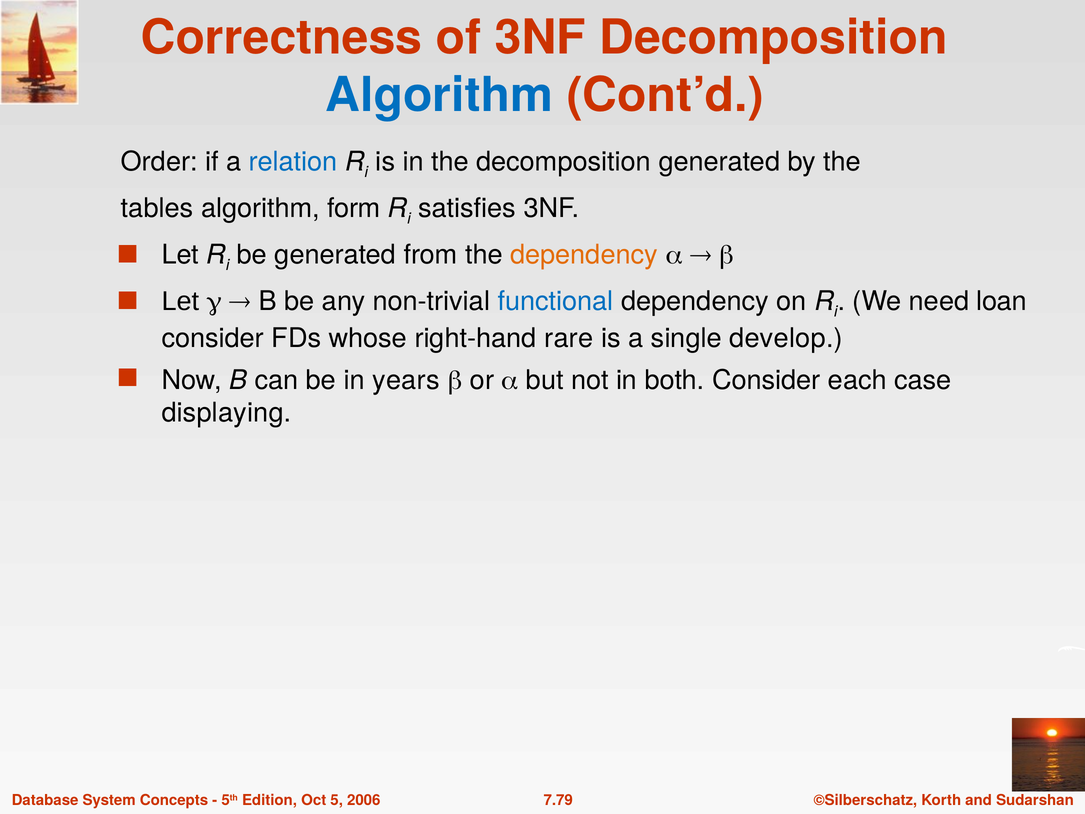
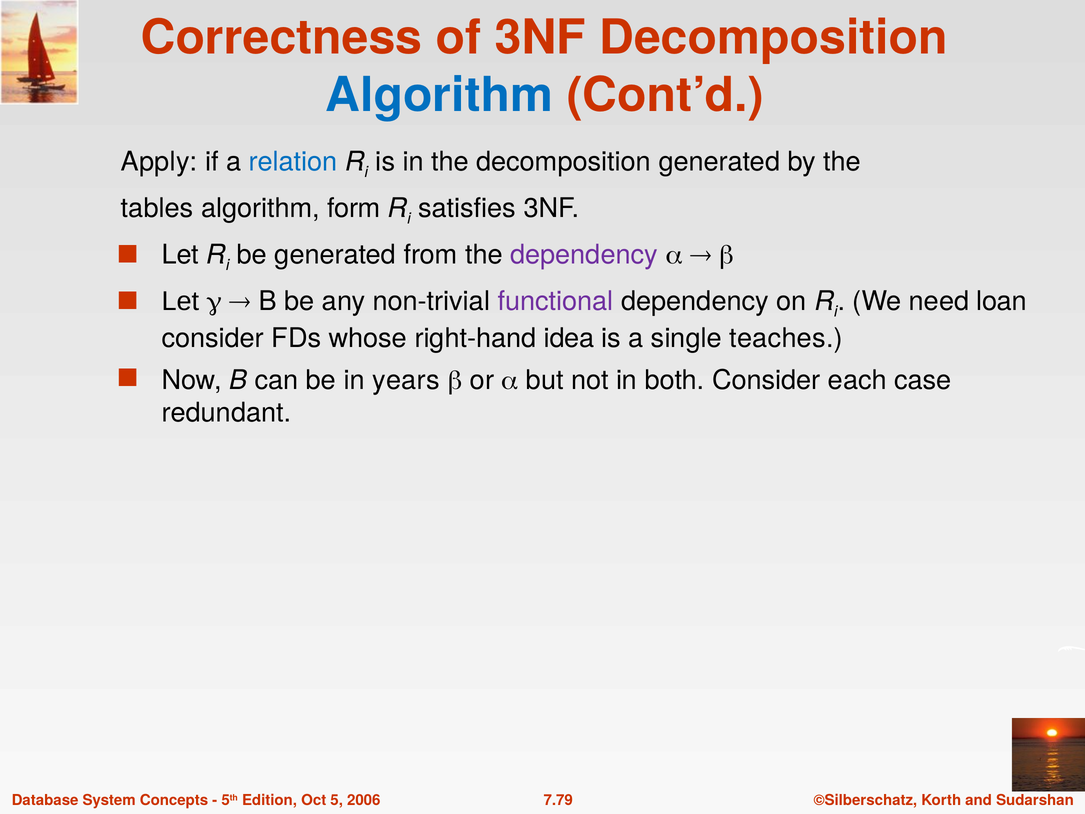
Order: Order -> Apply (159, 162)
dependency colour: orange -> purple (584, 255)
functional colour: blue -> purple (556, 301)
rare: rare -> idea (569, 338)
develop: develop -> teaches (786, 338)
displaying: displaying -> redundant (227, 413)
